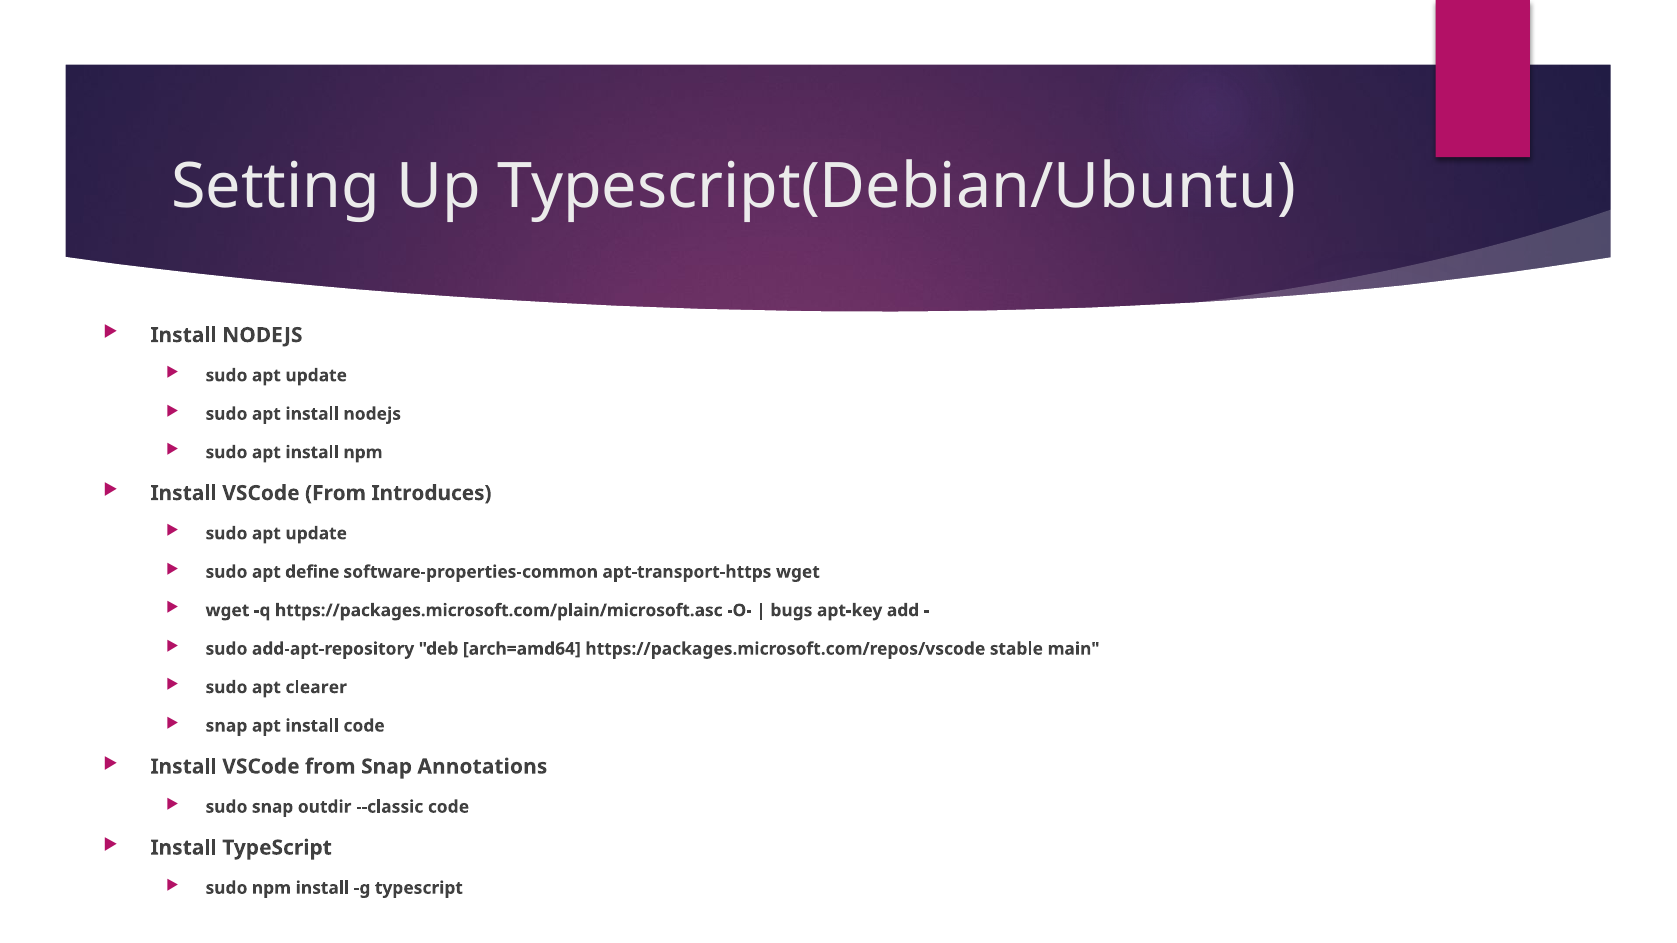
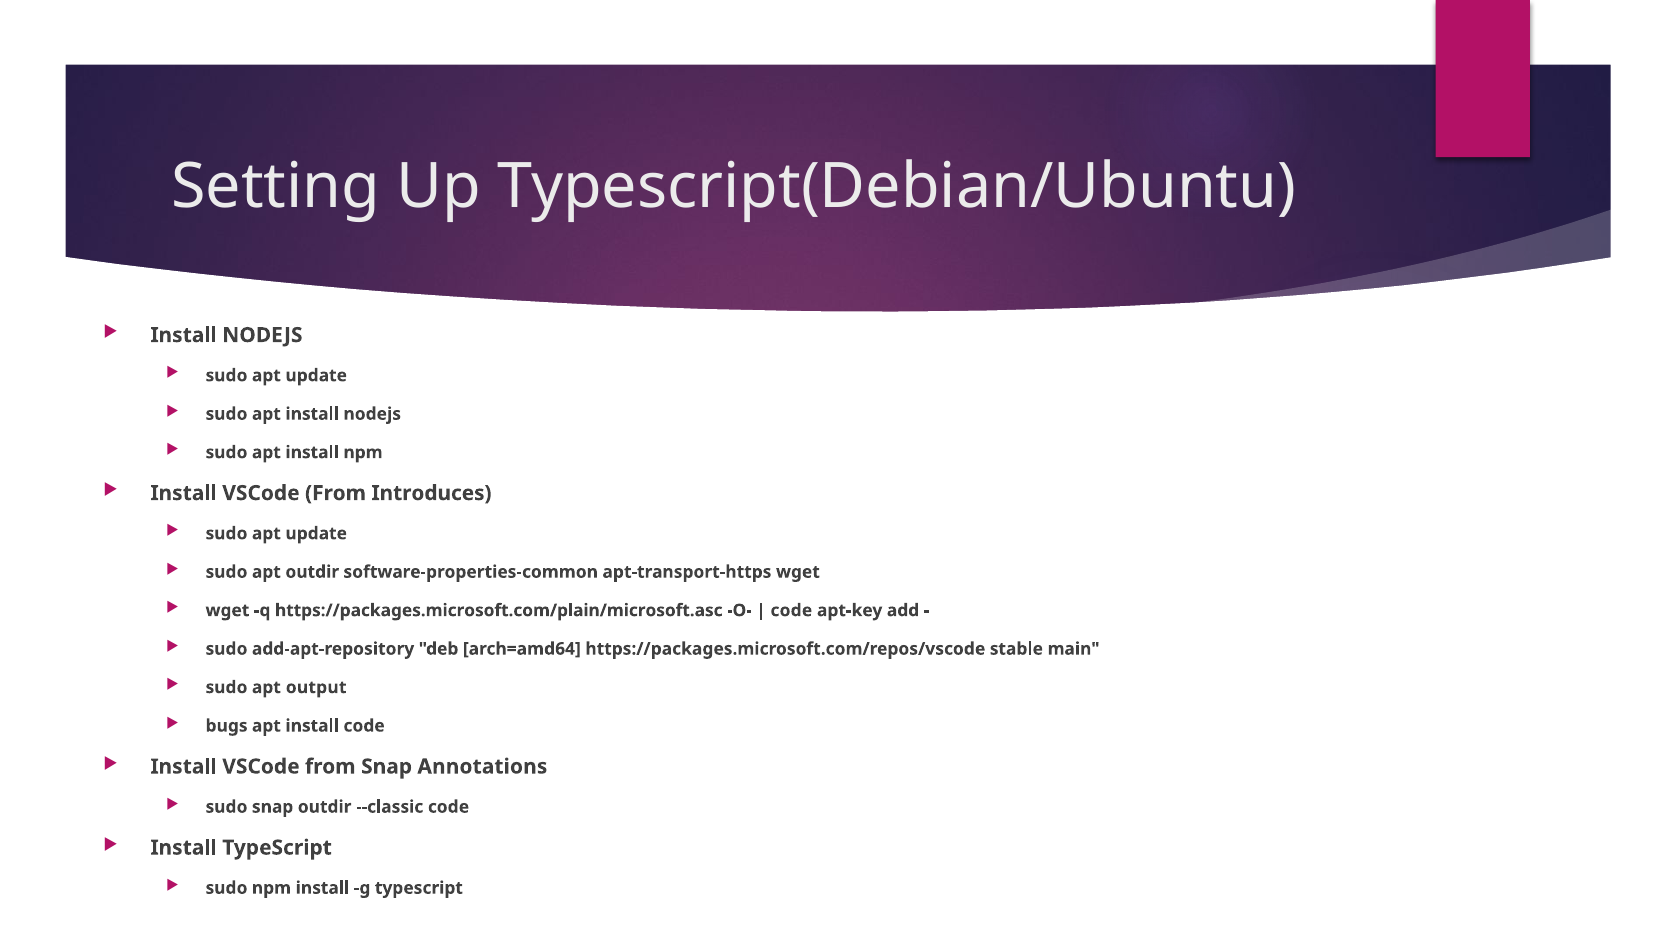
apt define: define -> outdir (312, 572)
bugs: bugs -> code (791, 611)
clearer: clearer -> output (316, 688)
snap: snap -> bugs (227, 726)
